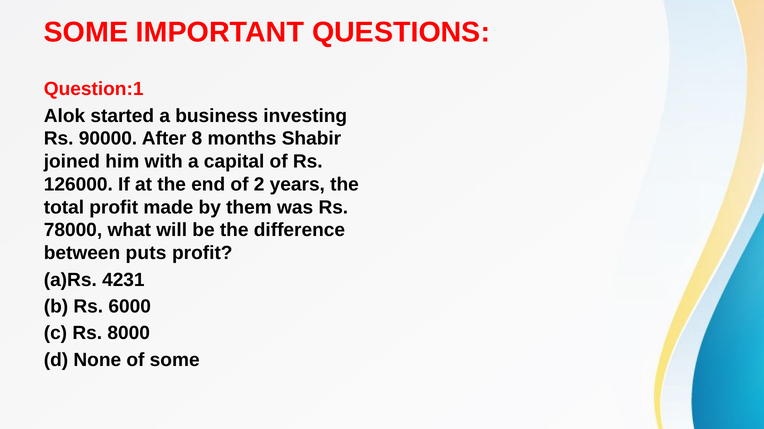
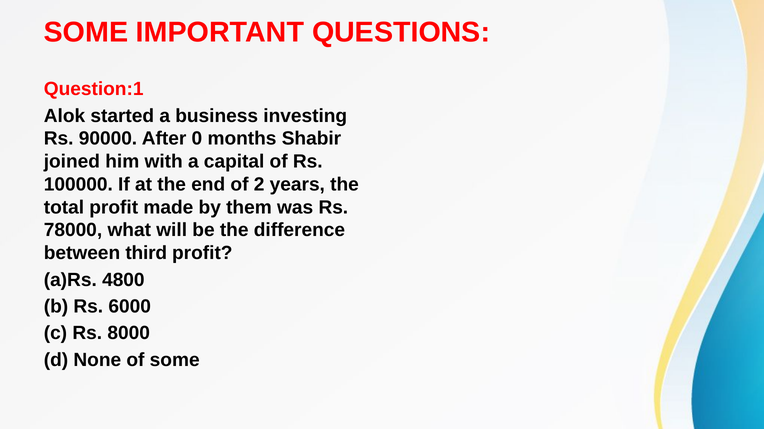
8: 8 -> 0 (197, 139)
126000: 126000 -> 100000 (78, 185)
puts: puts -> third (146, 253)
4231: 4231 -> 4800 (123, 280)
